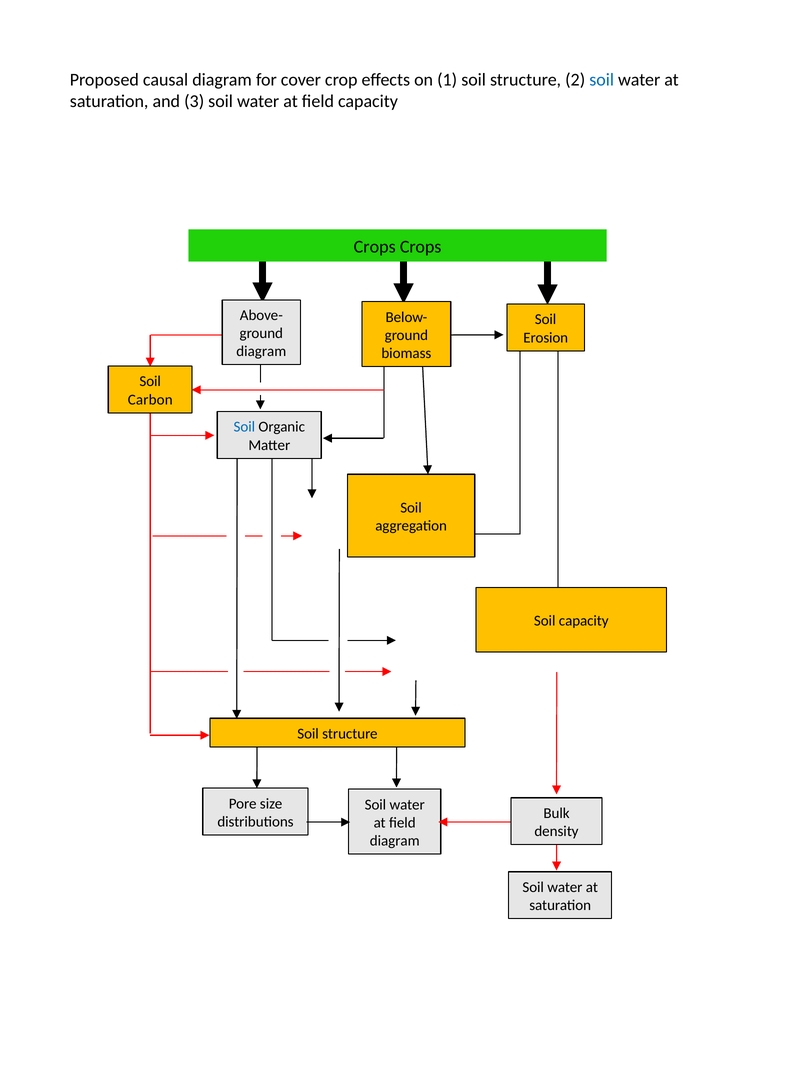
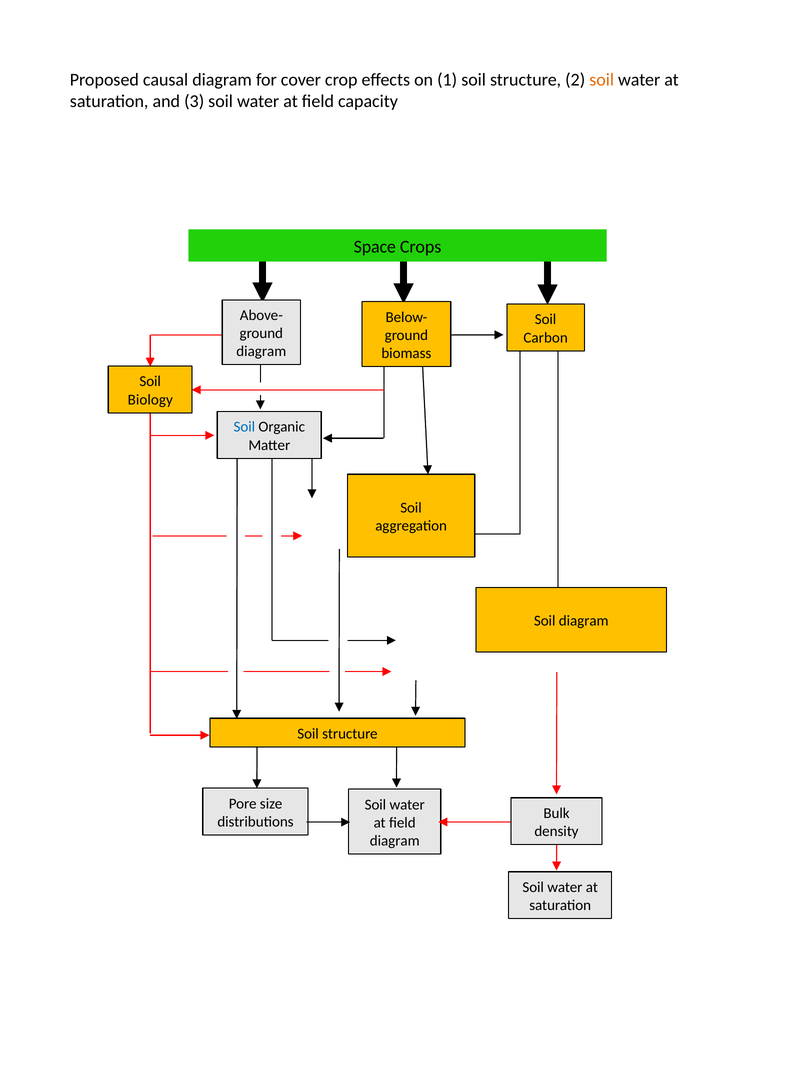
soil colour: blue -> orange (602, 80)
Crops: Crops -> Space (375, 246)
Erosion: Erosion -> Carbon (546, 337)
Carbon: Carbon -> Biology (150, 399)
Soil capacity: capacity -> diagram (584, 620)
